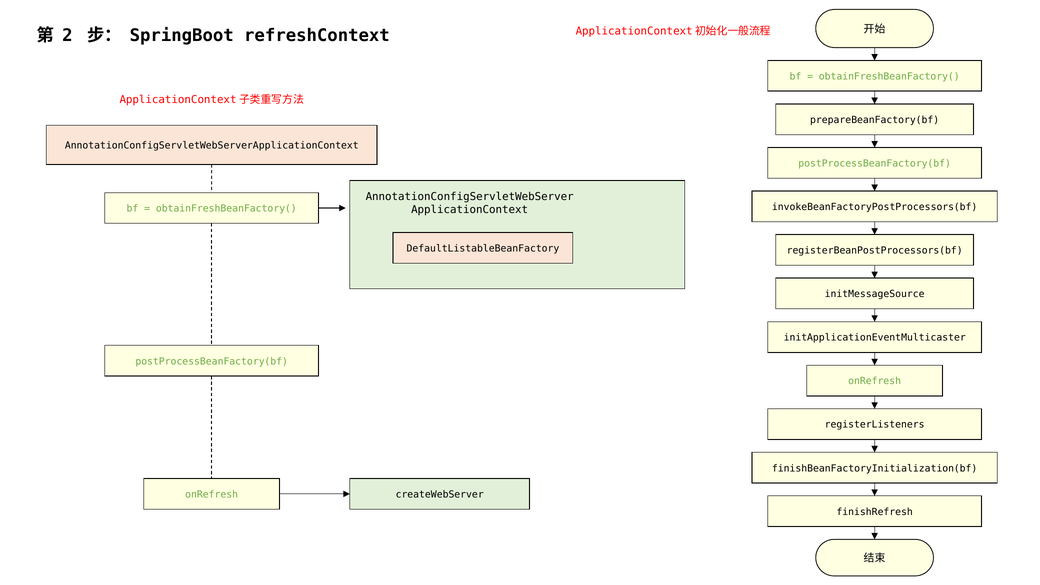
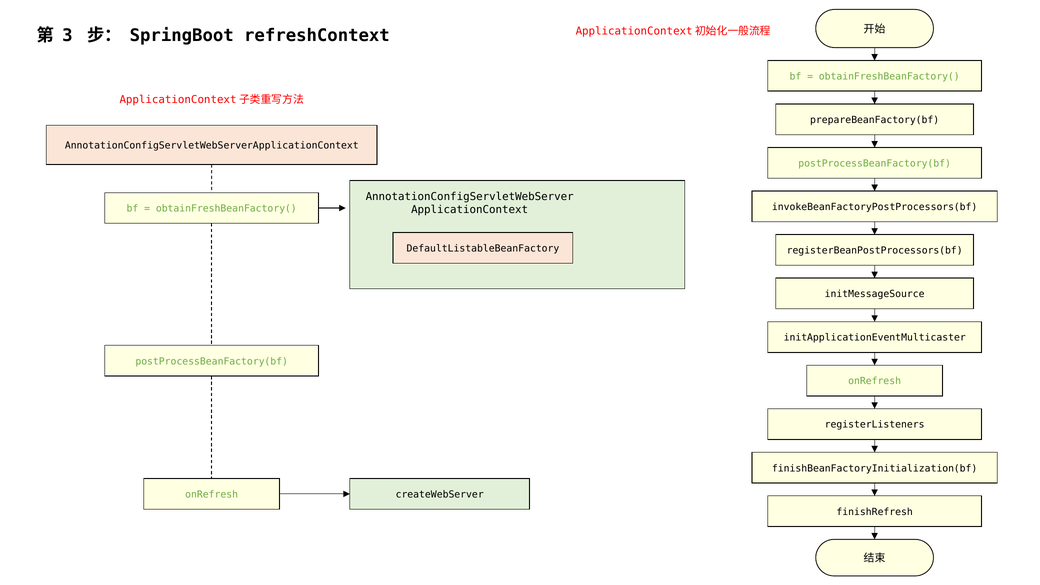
2: 2 -> 3 (67, 35)
